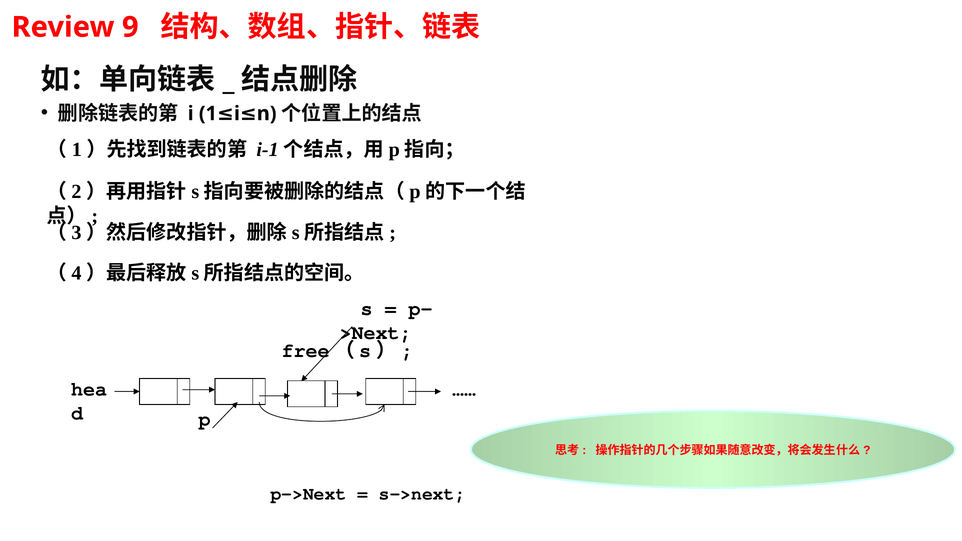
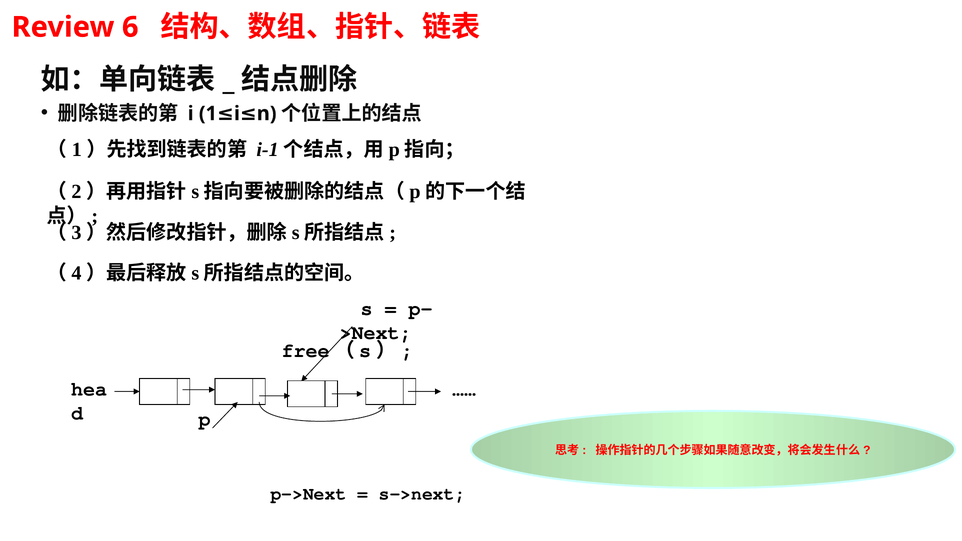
9: 9 -> 6 (130, 27)
